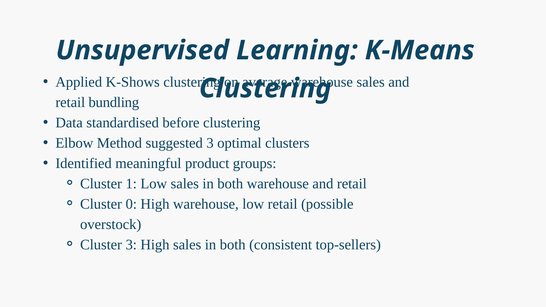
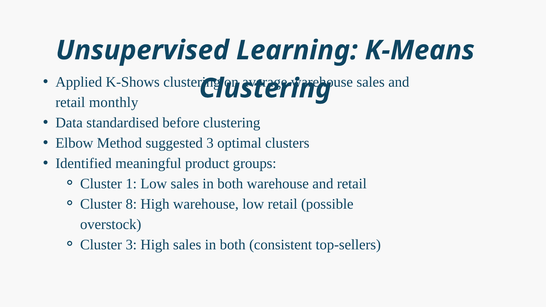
bundling: bundling -> monthly (114, 102)
0: 0 -> 8 (131, 204)
